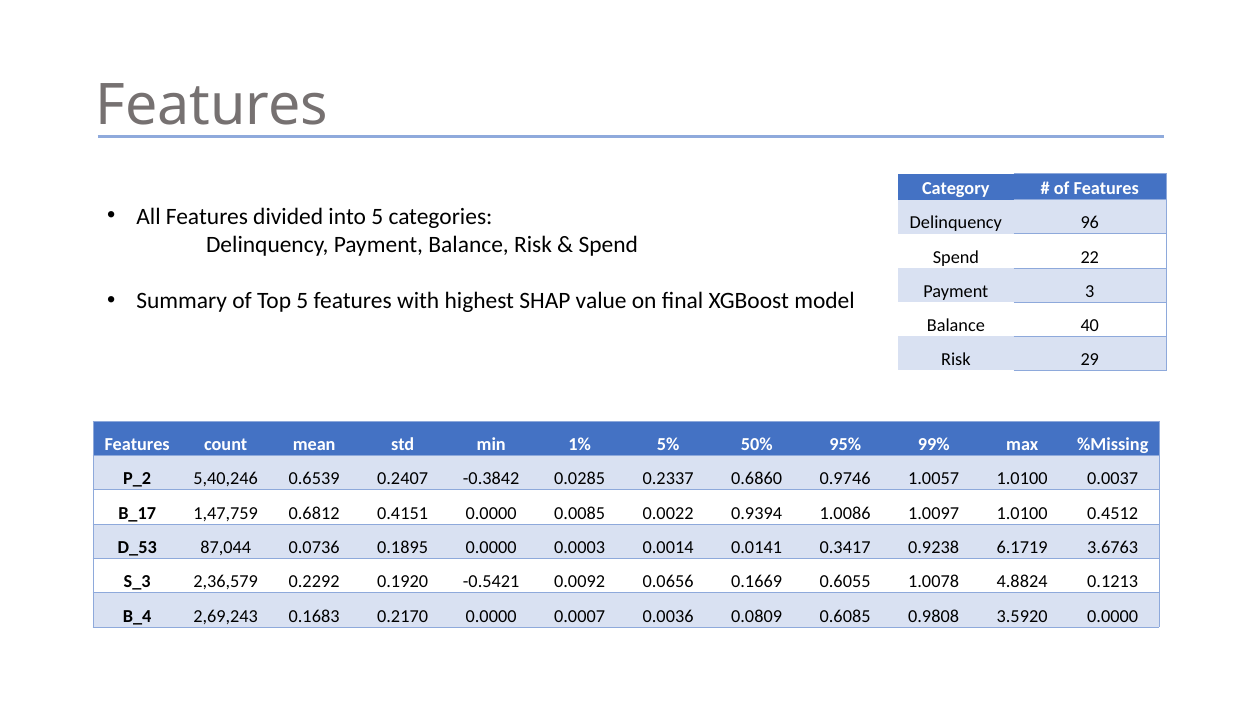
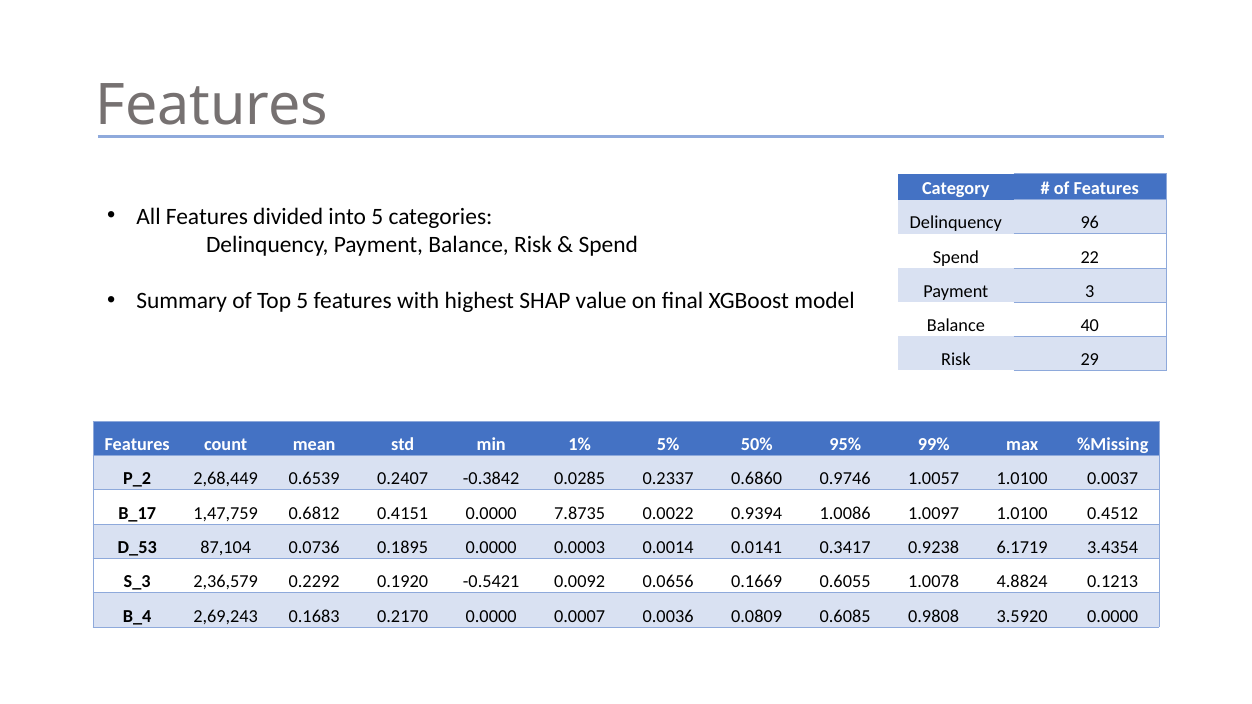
5,40,246: 5,40,246 -> 2,68,449 (226, 479)
0.0085: 0.0085 -> 7.8735 (580, 513)
87,044: 87,044 -> 87,104 (226, 548)
3.6763: 3.6763 -> 3.4354 (1113, 548)
